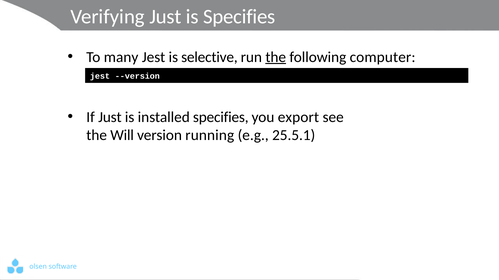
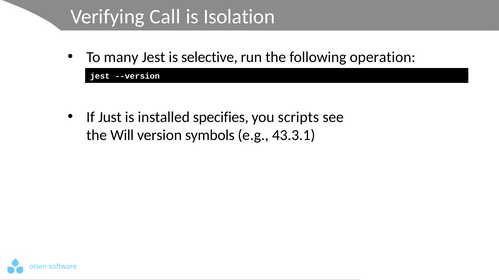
Verifying Just: Just -> Call (165, 17)
Specifies: Specifies -> Isolation (239, 17)
the underline: present -> none (276, 57)
computer: computer -> operation (383, 57)
export: export -> scripts (298, 117)
running: running -> symbols (210, 136)
25.5.1: 25.5.1 -> 43.3.1 (294, 136)
